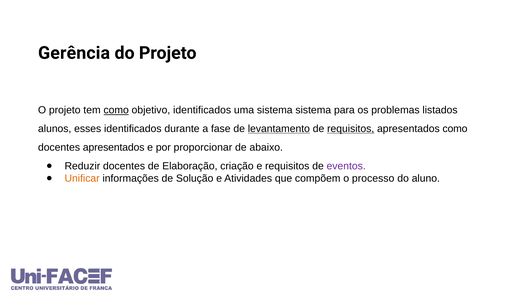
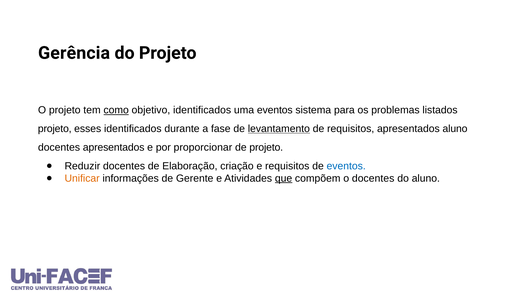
uma sistema: sistema -> eventos (275, 110)
alunos: alunos -> projeto (55, 129)
requisitos underline: present -> none (351, 129)
apresentados como: como -> aluno (455, 129)
de abaixo: abaixo -> projeto (266, 147)
eventos colour: purple -> blue (346, 166)
Solução: Solução -> Gerente (195, 178)
que underline: none -> present (284, 178)
o processo: processo -> docentes (373, 178)
